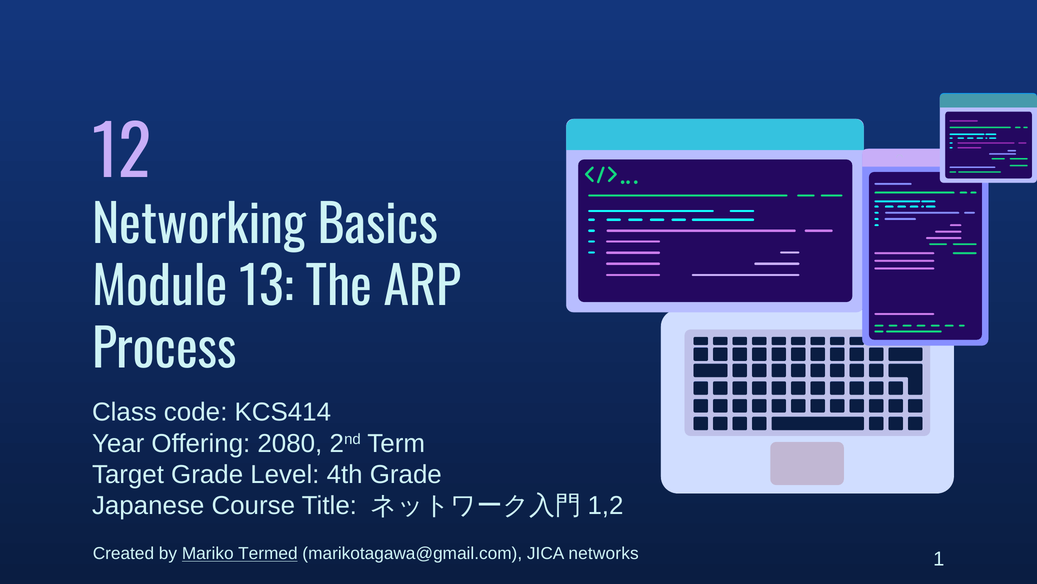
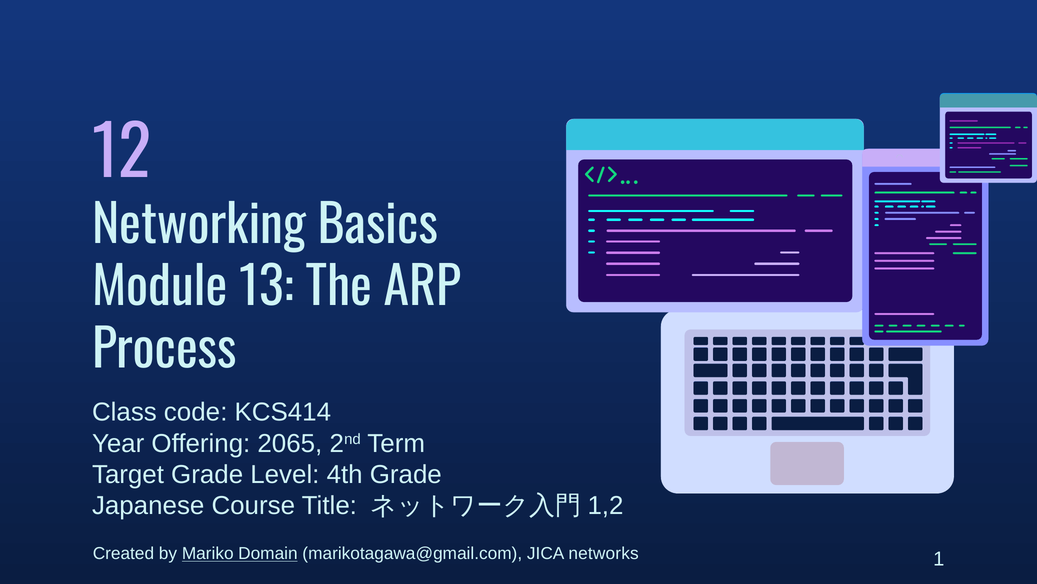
2080: 2080 -> 2065 (290, 443)
Termed: Termed -> Domain (268, 553)
